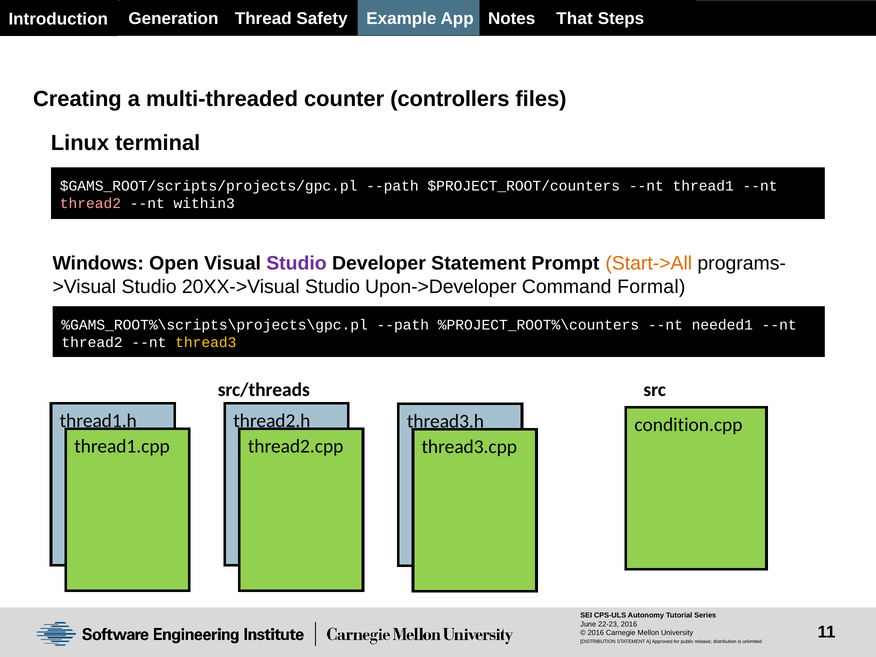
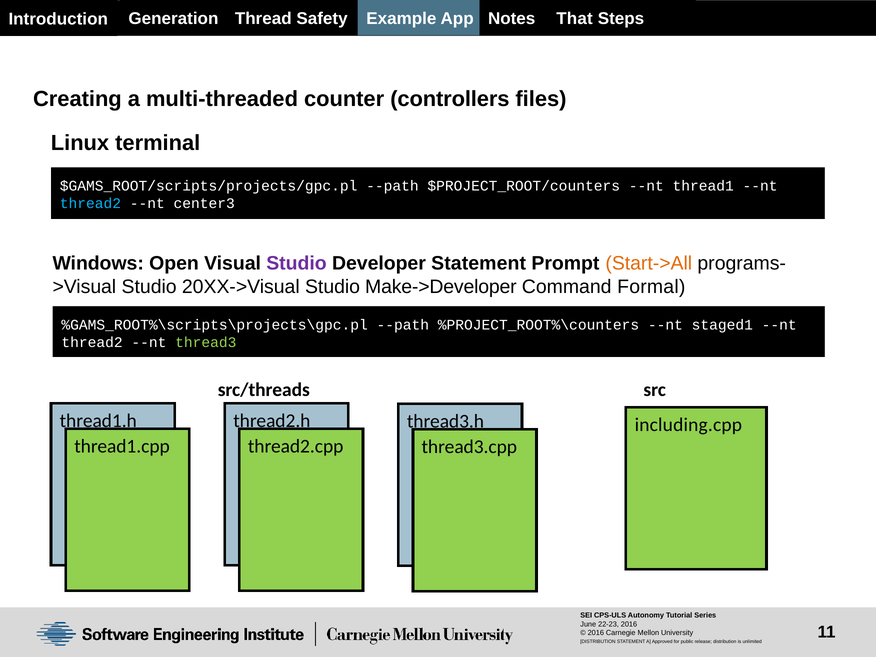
thread2 colour: pink -> light blue (90, 203)
within3: within3 -> center3 (204, 203)
Upon->Developer: Upon->Developer -> Make->Developer (441, 287)
needed1: needed1 -> staged1 (722, 325)
thread3 colour: yellow -> light green (206, 342)
condition.cpp: condition.cpp -> including.cpp (688, 425)
